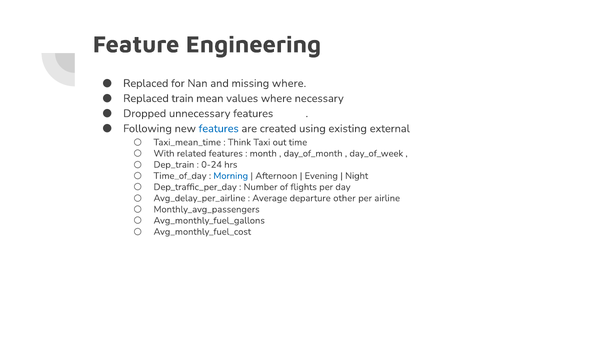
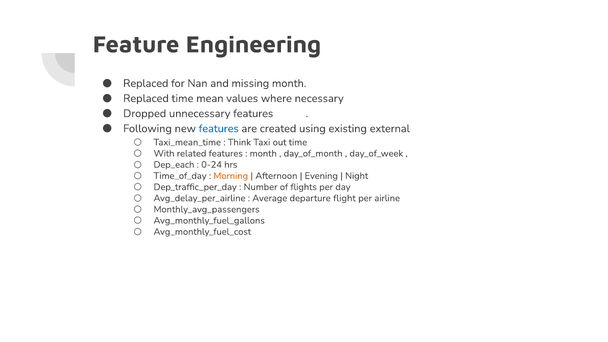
missing where: where -> month (289, 83)
Replaced train: train -> time (182, 98)
Dep_train: Dep_train -> Dep_each (174, 165)
Morning colour: blue -> orange (231, 176)
other: other -> flight (344, 198)
